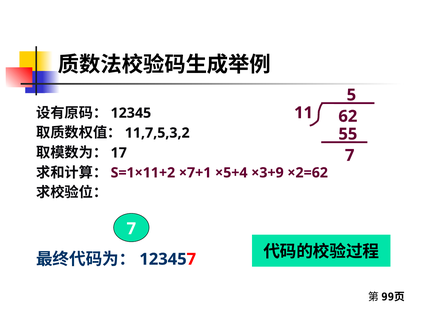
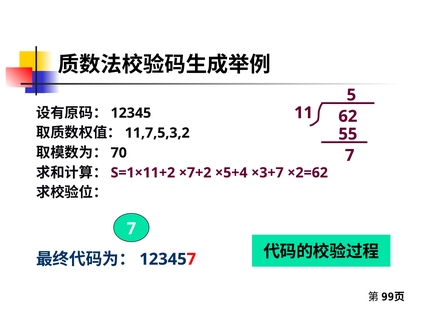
17: 17 -> 70 (119, 153)
×7+1: ×7+1 -> ×7+2 (195, 172)
×3+9: ×3+9 -> ×3+7 (267, 172)
